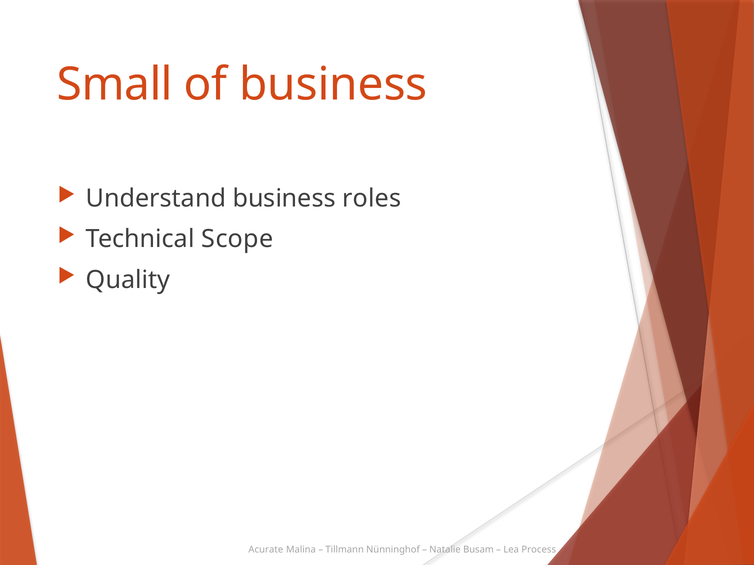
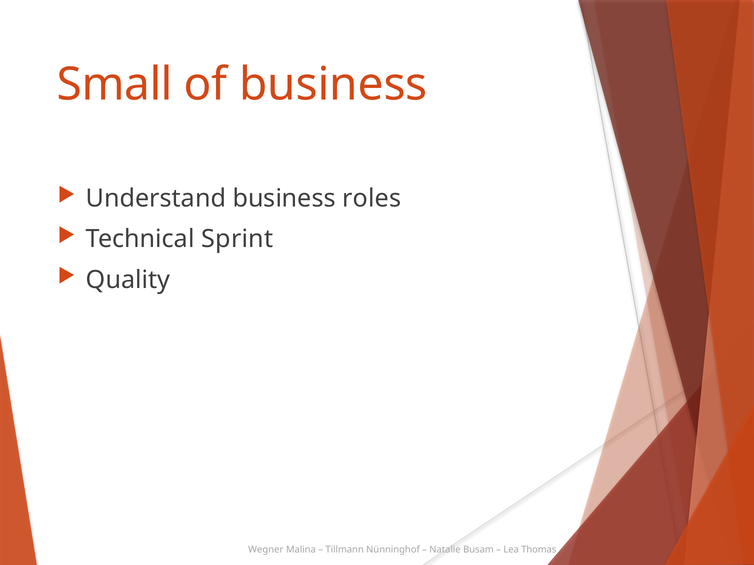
Scope: Scope -> Sprint (237, 239)
Acurate: Acurate -> Wegner (266, 550)
Process: Process -> Thomas (539, 550)
